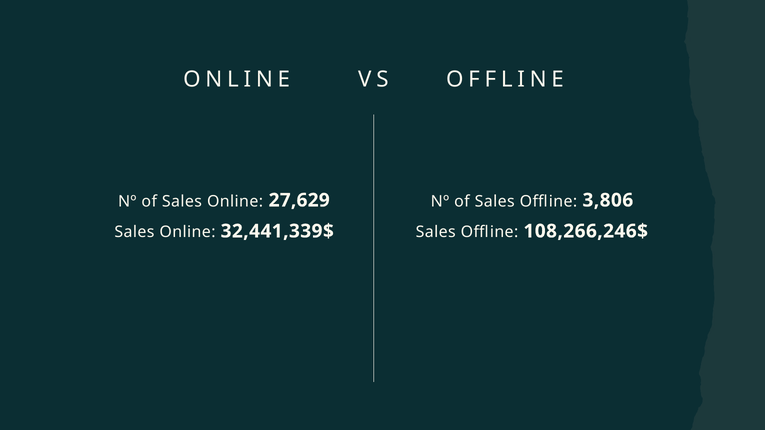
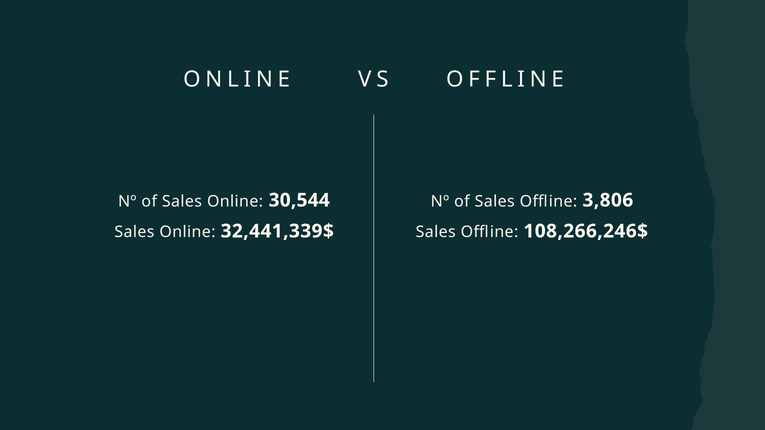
27,629: 27,629 -> 30,544 (299, 200)
